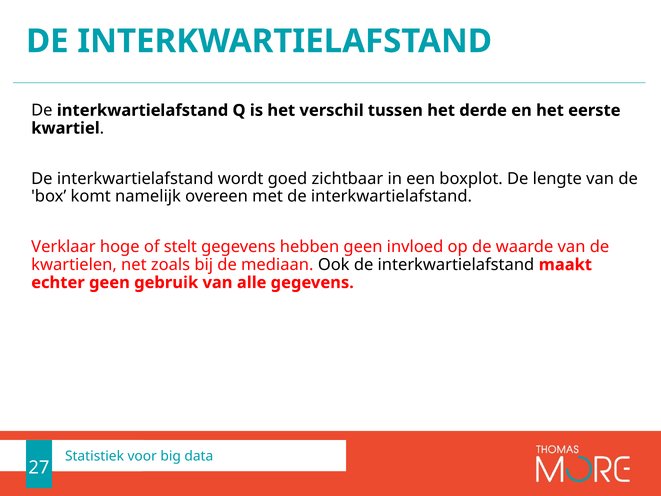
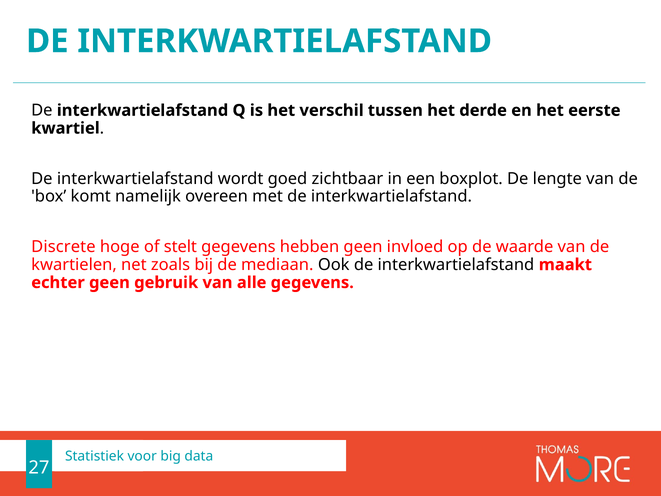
Verklaar: Verklaar -> Discrete (63, 247)
